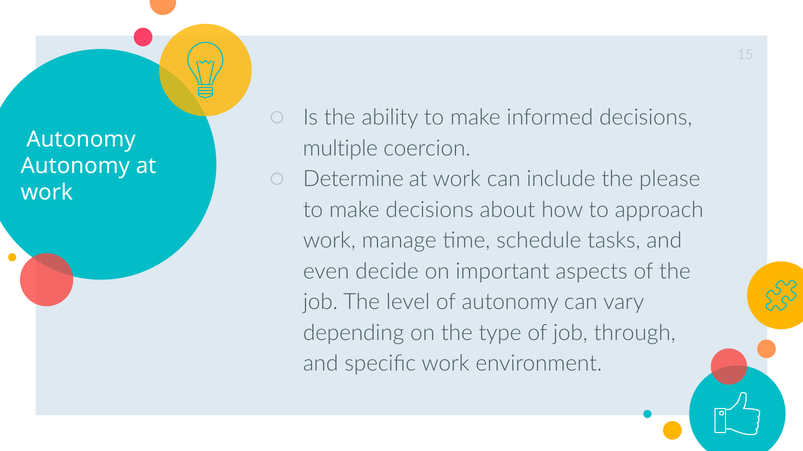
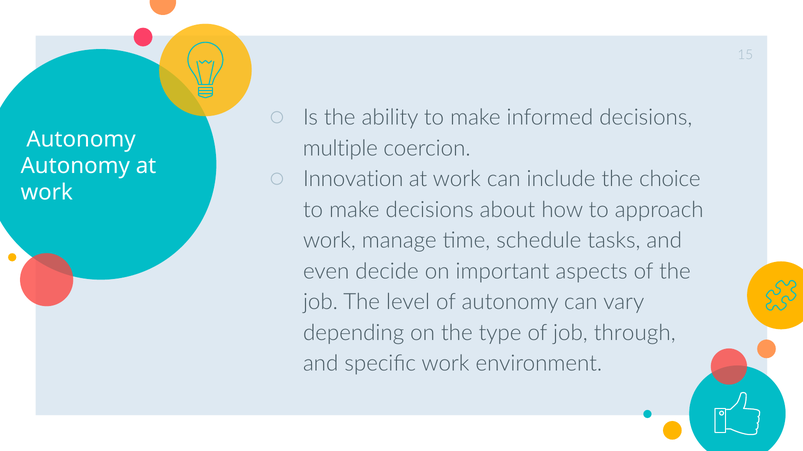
Determine: Determine -> Innovation (353, 179)
please: please -> choice (670, 179)
